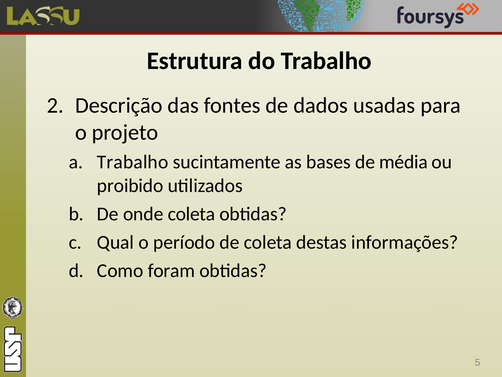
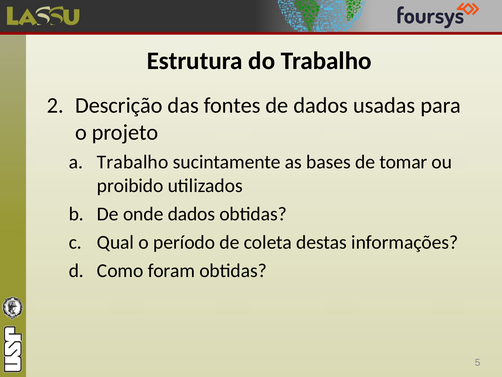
média: média -> tomar (403, 162)
onde coleta: coleta -> dados (191, 214)
